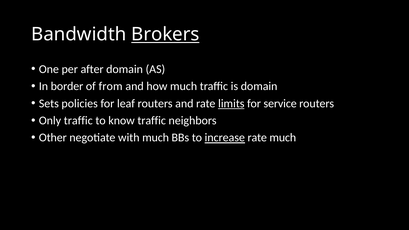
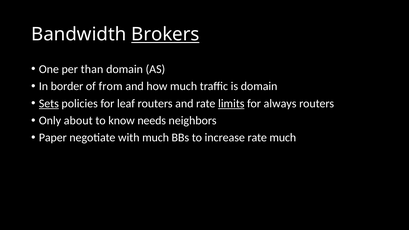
after: after -> than (92, 69)
Sets underline: none -> present (49, 103)
service: service -> always (280, 103)
Only traffic: traffic -> about (78, 121)
know traffic: traffic -> needs (152, 121)
Other: Other -> Paper (53, 138)
increase underline: present -> none (225, 138)
